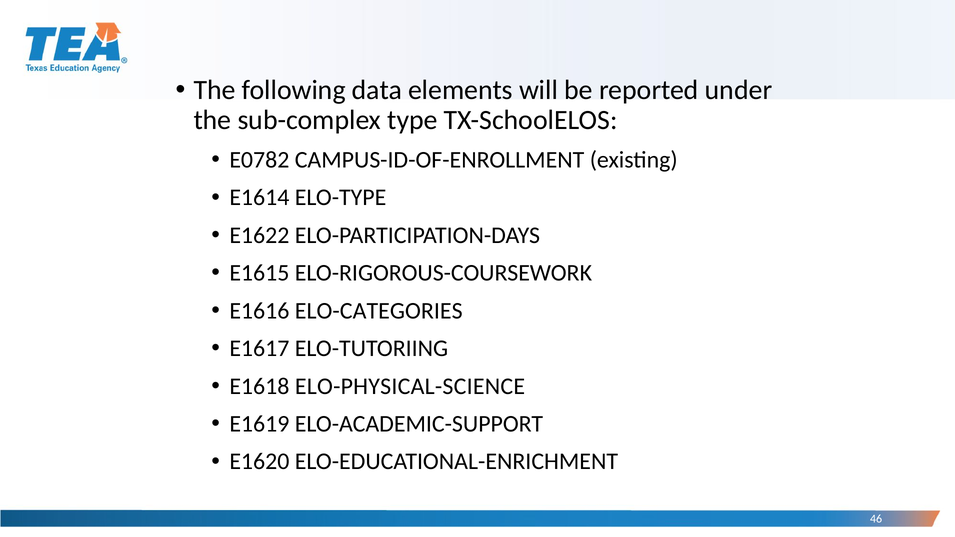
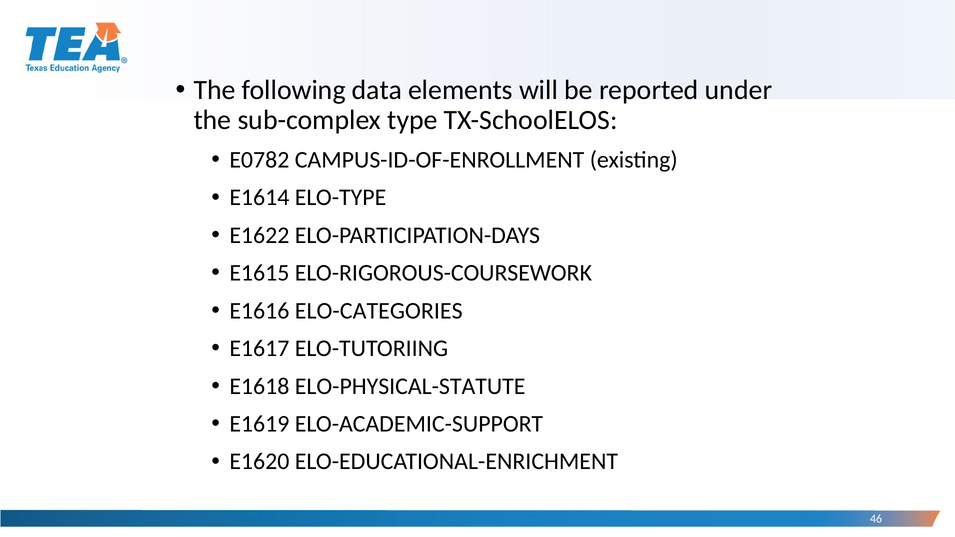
ELO-PHYSICAL-SCIENCE: ELO-PHYSICAL-SCIENCE -> ELO-PHYSICAL-STATUTE (410, 386)
